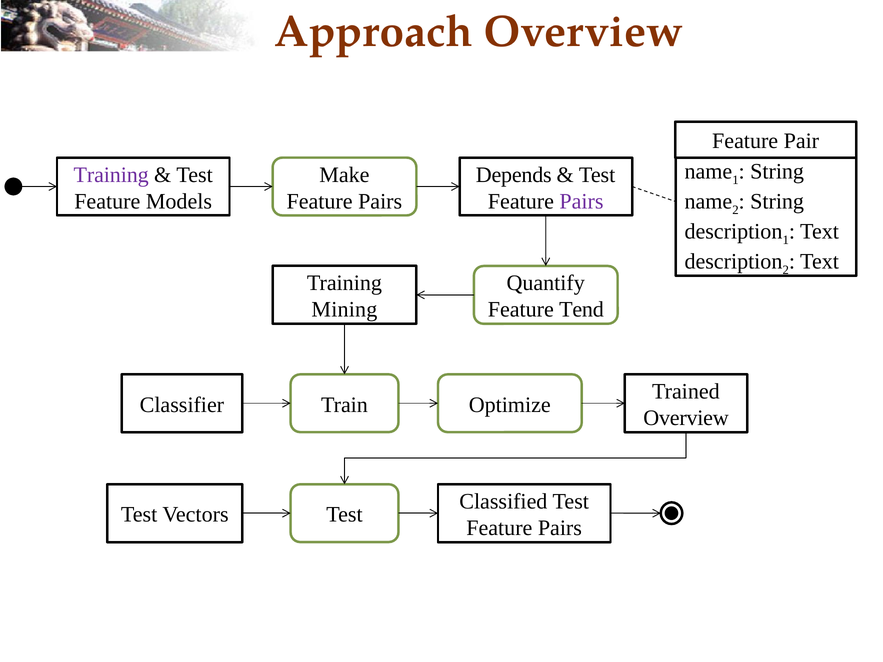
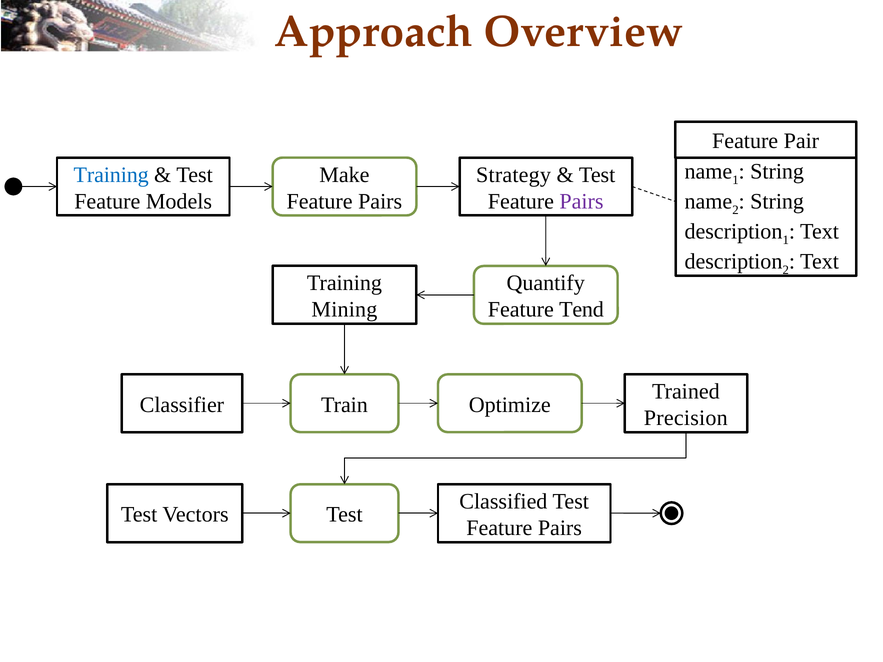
Training colour: purple -> blue (111, 175)
Depends: Depends -> Strategy (514, 175)
Overview: Overview -> Precision (686, 418)
